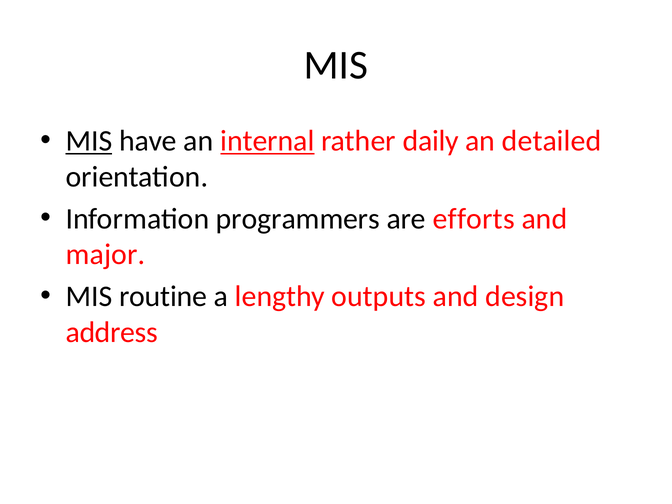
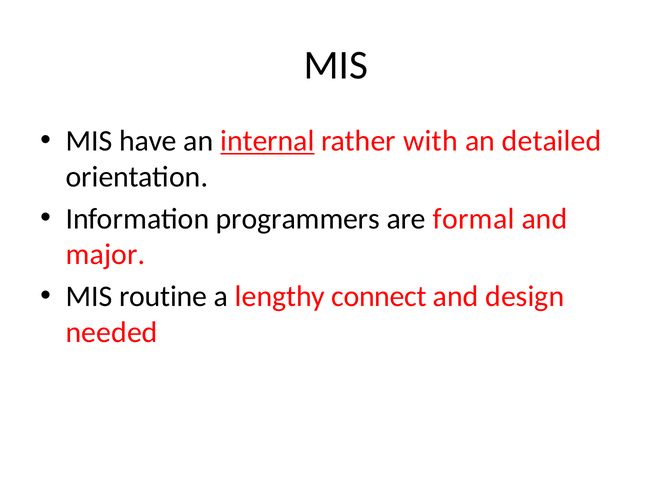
MIS underline: present -> none (89, 141)
daily: daily -> with (430, 141)
efforts: efforts -> formal (474, 219)
outputs: outputs -> connect (379, 296)
address: address -> needed (112, 332)
